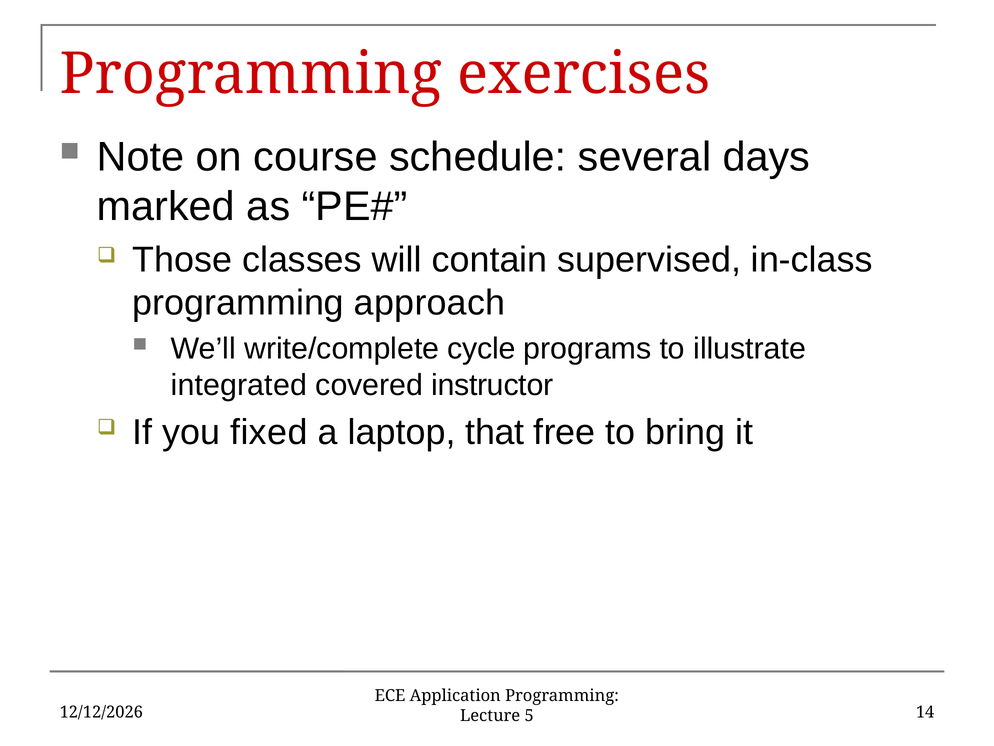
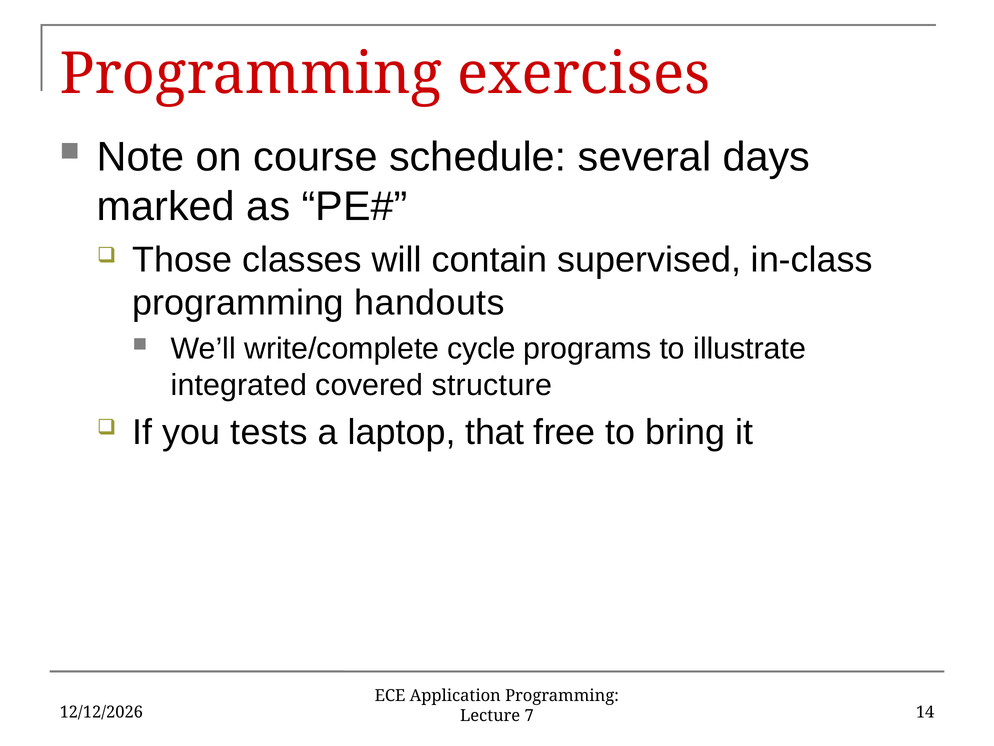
approach: approach -> handouts (430, 303)
instructor: instructor -> structure (492, 385)
fixed: fixed -> tests (269, 432)
5: 5 -> 7 (529, 715)
